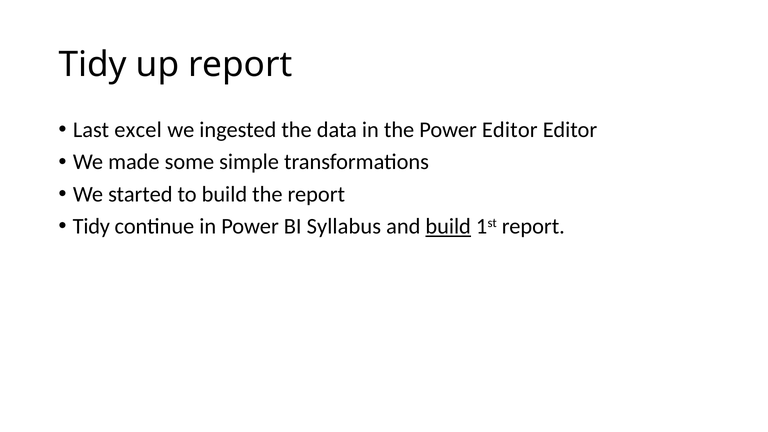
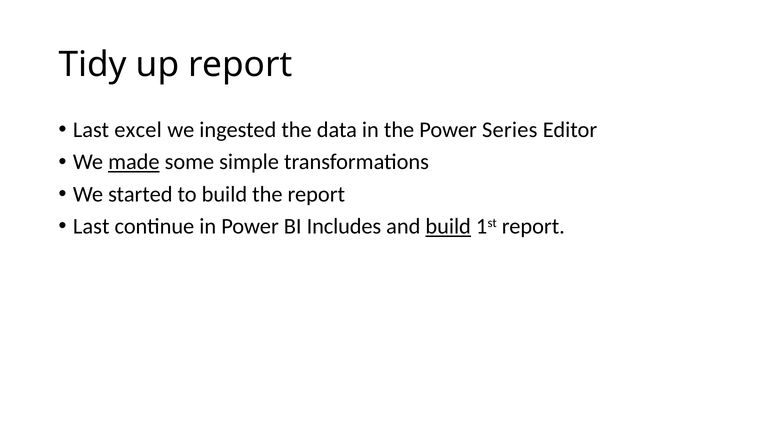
Power Editor: Editor -> Series (510, 130)
made underline: none -> present (134, 162)
Tidy: Tidy -> Last (91, 226)
Syllabus: Syllabus -> Includes (344, 226)
